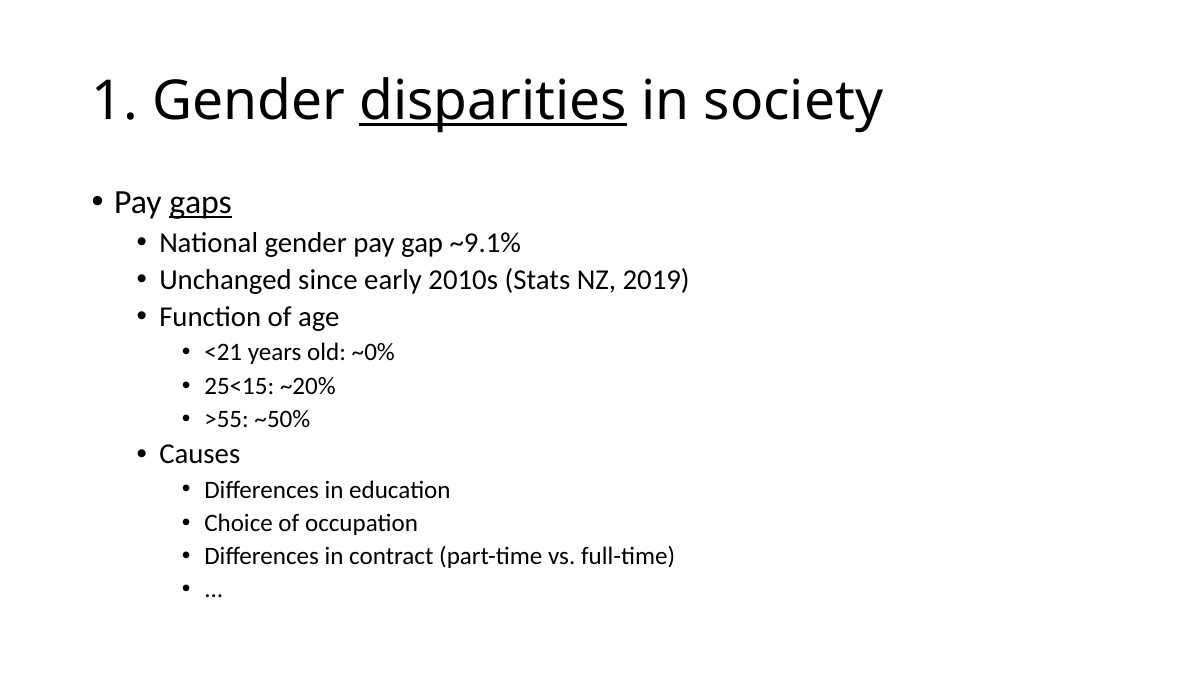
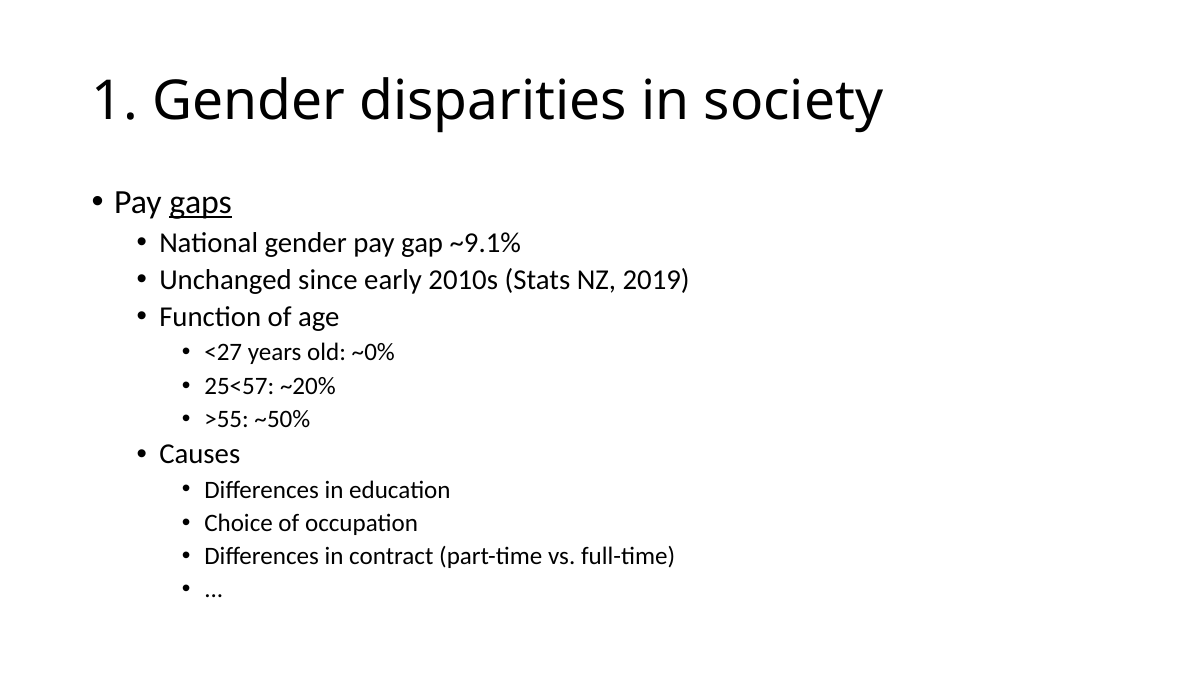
disparities underline: present -> none (493, 101)
<21: <21 -> <27 (223, 353)
25<15: 25<15 -> 25<57 (239, 386)
